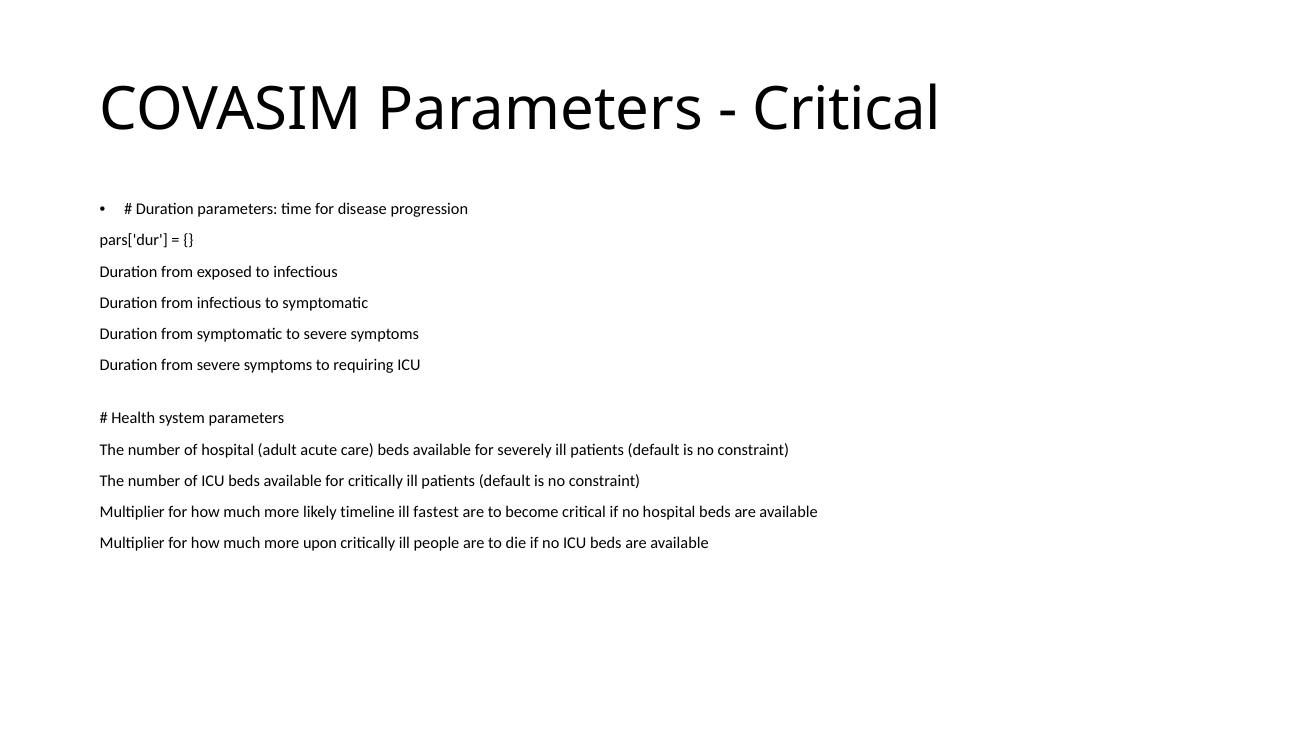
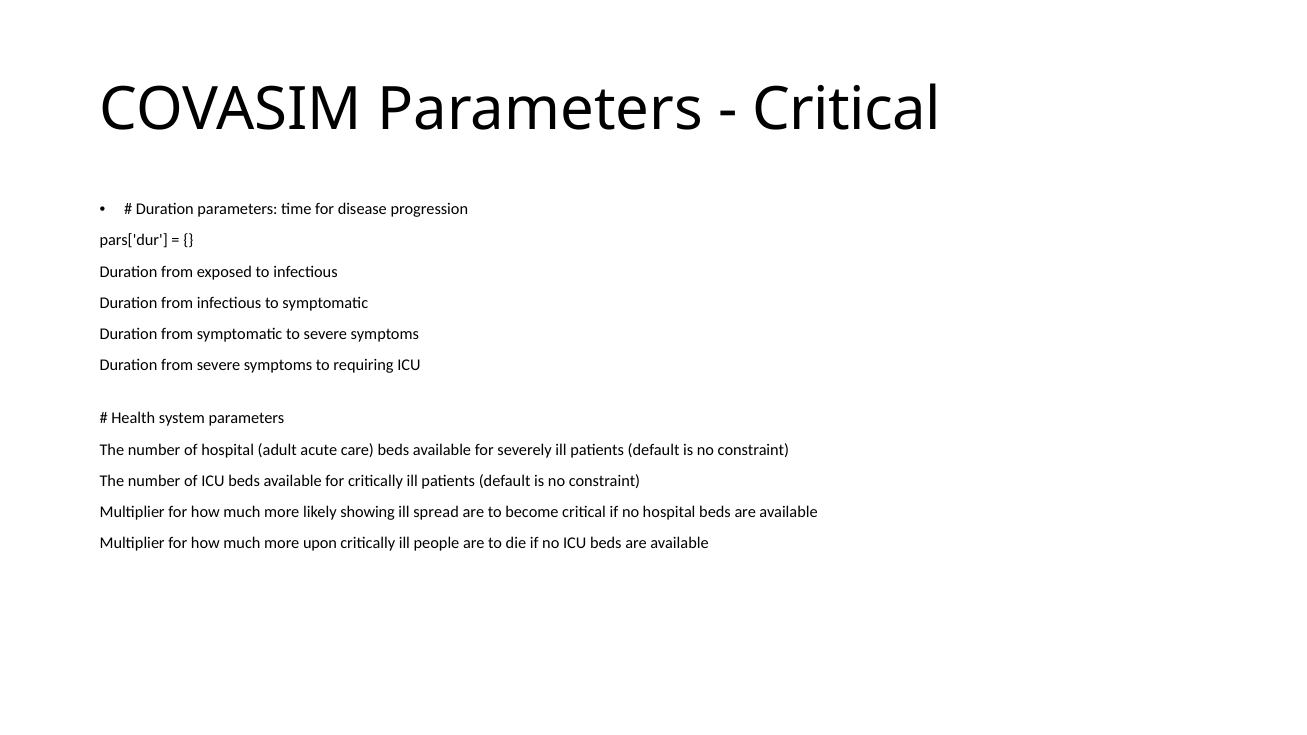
timeline: timeline -> showing (368, 512)
fastest: fastest -> spread (436, 512)
